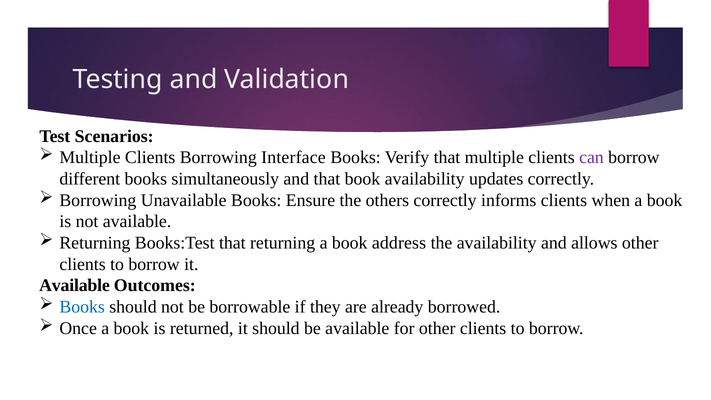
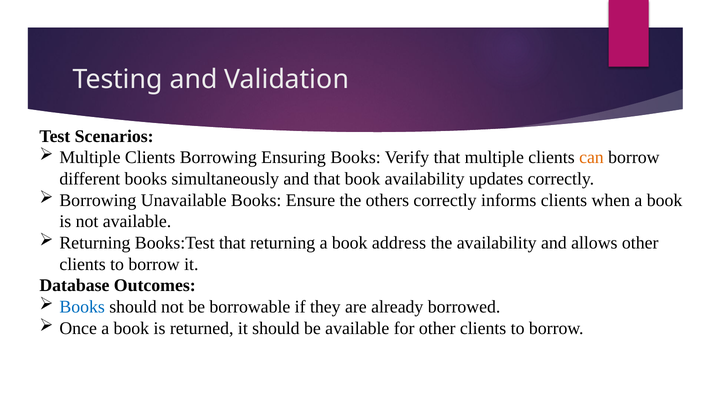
Interface: Interface -> Ensuring (294, 157)
can colour: purple -> orange (591, 157)
Available: Available -> Database (74, 285)
